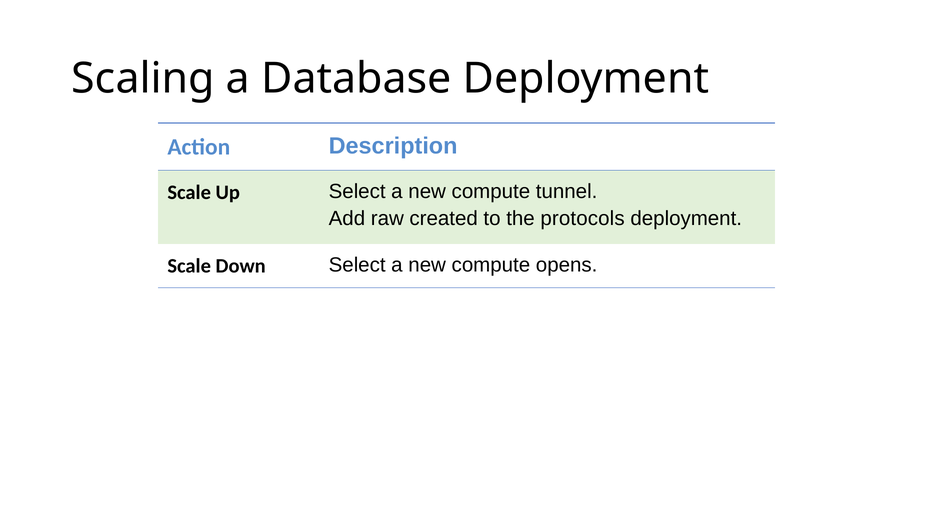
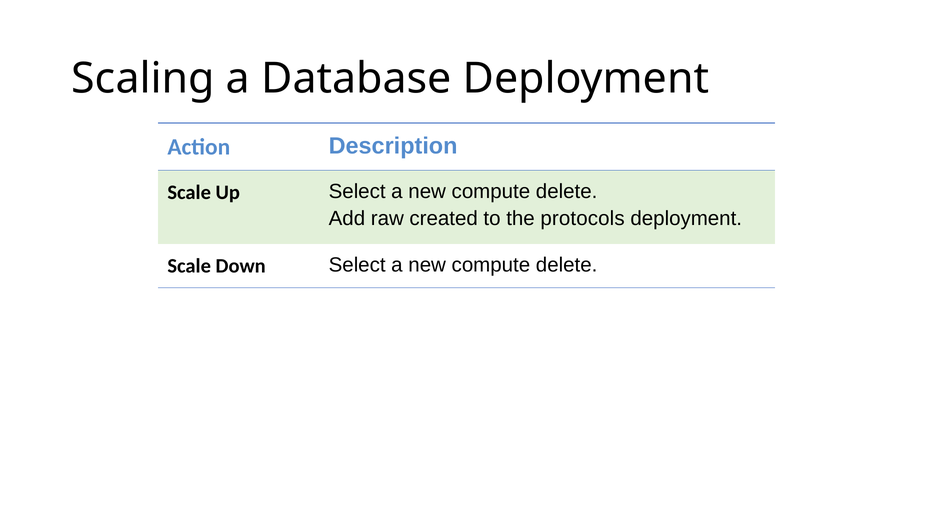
tunnel: tunnel -> delete (567, 191)
opens: opens -> delete (567, 265)
